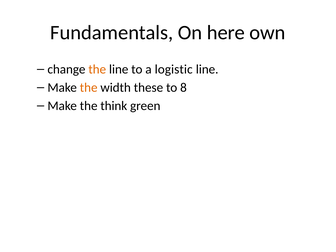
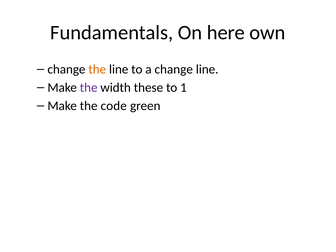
a logistic: logistic -> change (174, 69)
the colour: orange -> purple (89, 88)
8: 8 -> 1 (183, 88)
think: think -> code (114, 106)
